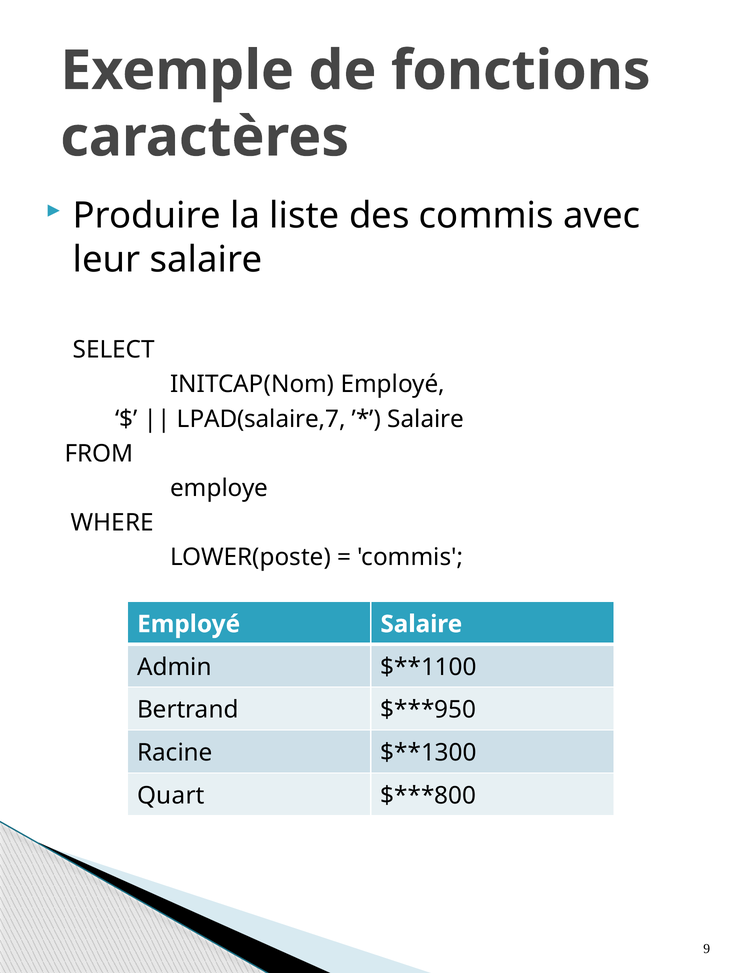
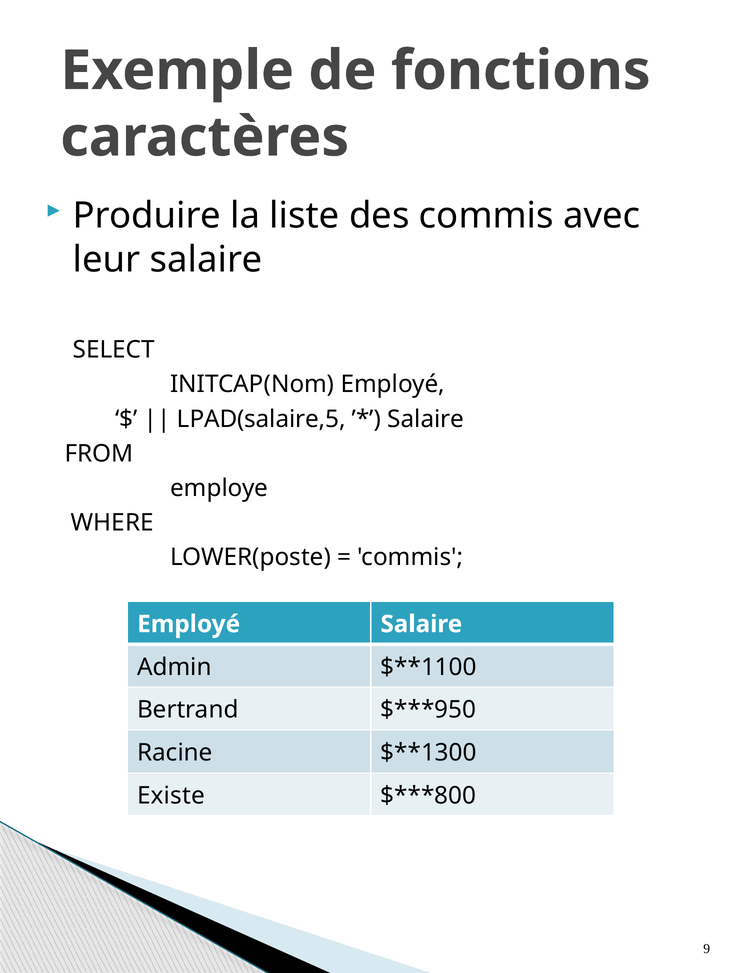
LPAD(salaire,7: LPAD(salaire,7 -> LPAD(salaire,5 (261, 419)
Quart: Quart -> Existe (171, 796)
